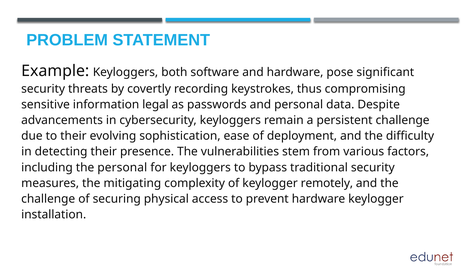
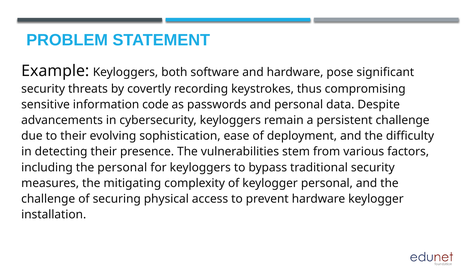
legal: legal -> code (155, 104)
keylogger remotely: remotely -> personal (327, 183)
